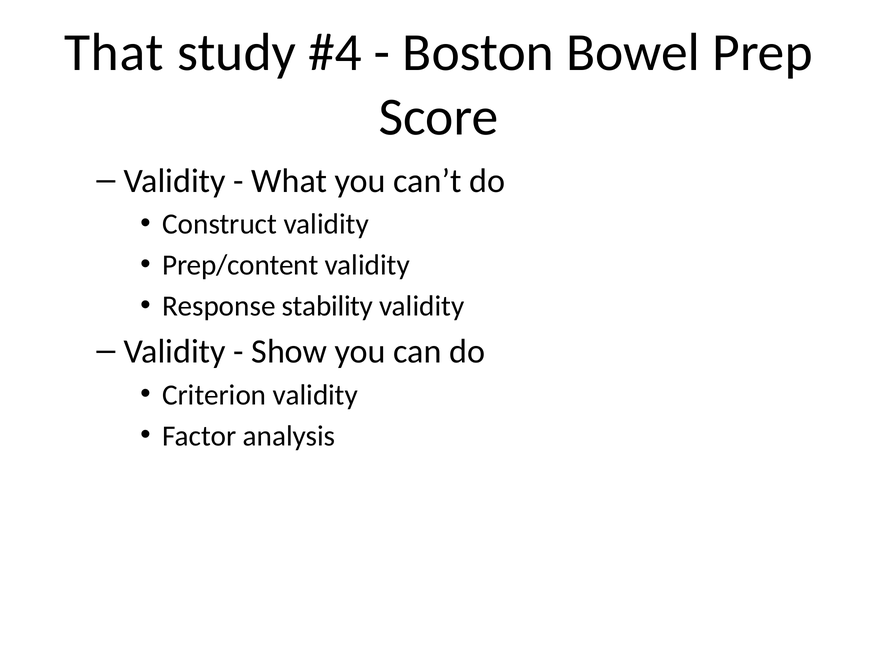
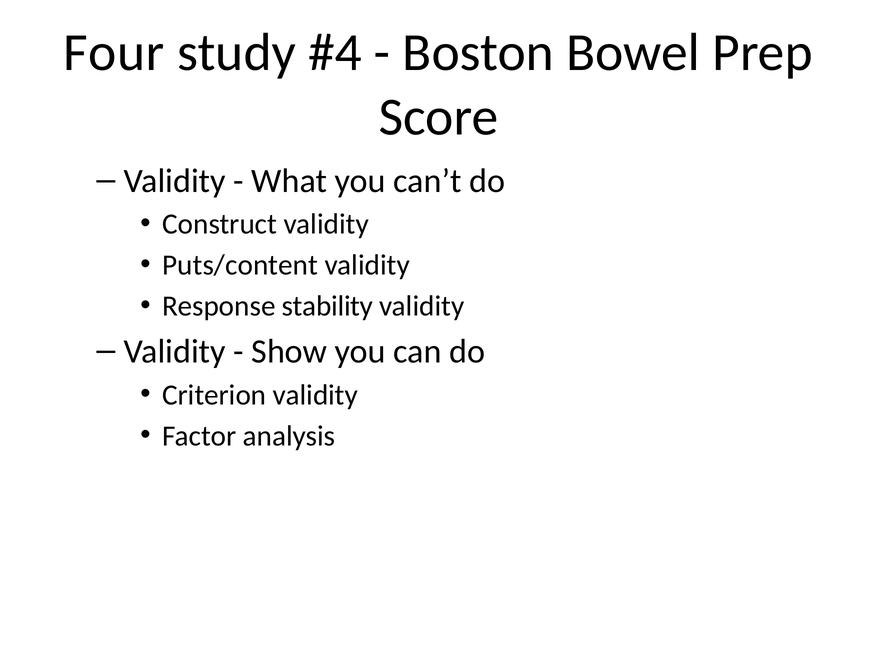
That: That -> Four (114, 53)
Prep/content: Prep/content -> Puts/content (240, 265)
